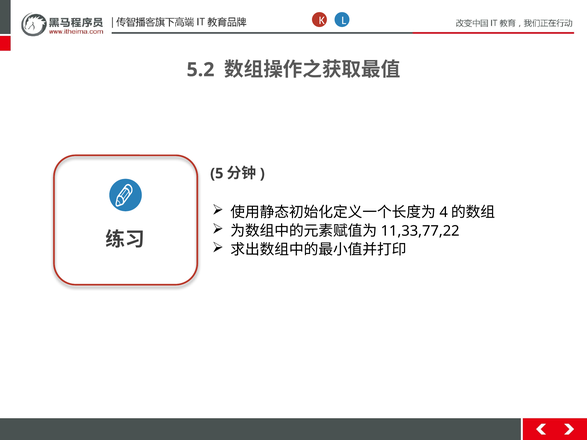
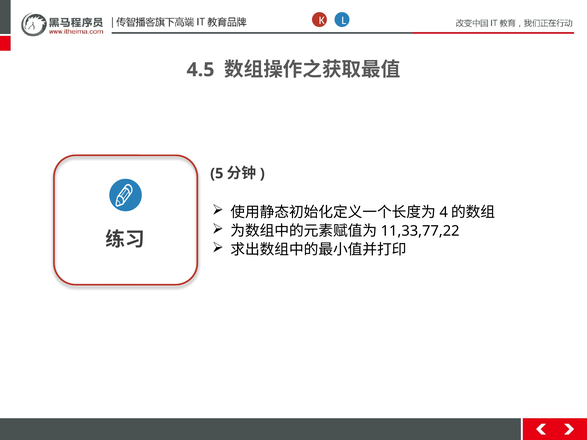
5.2: 5.2 -> 4.5 (200, 70)
